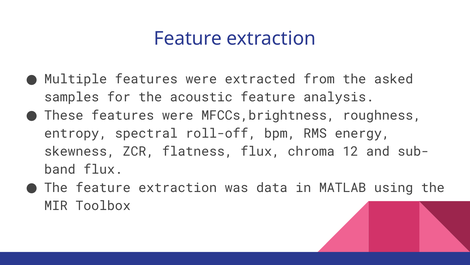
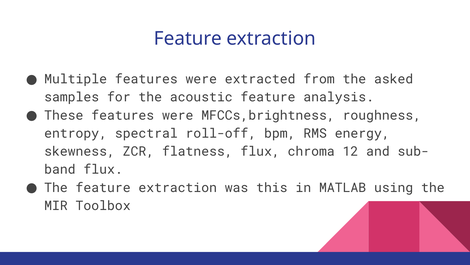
data: data -> this (272, 187)
